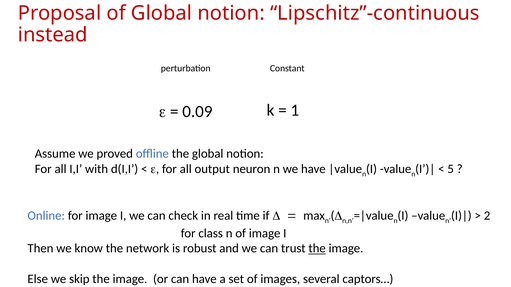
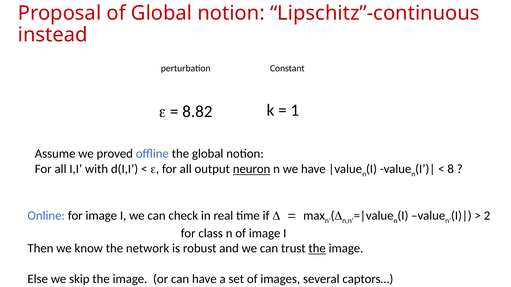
0.09: 0.09 -> 8.82 (197, 112)
neuron underline: none -> present (252, 169)
5: 5 -> 8 (451, 169)
